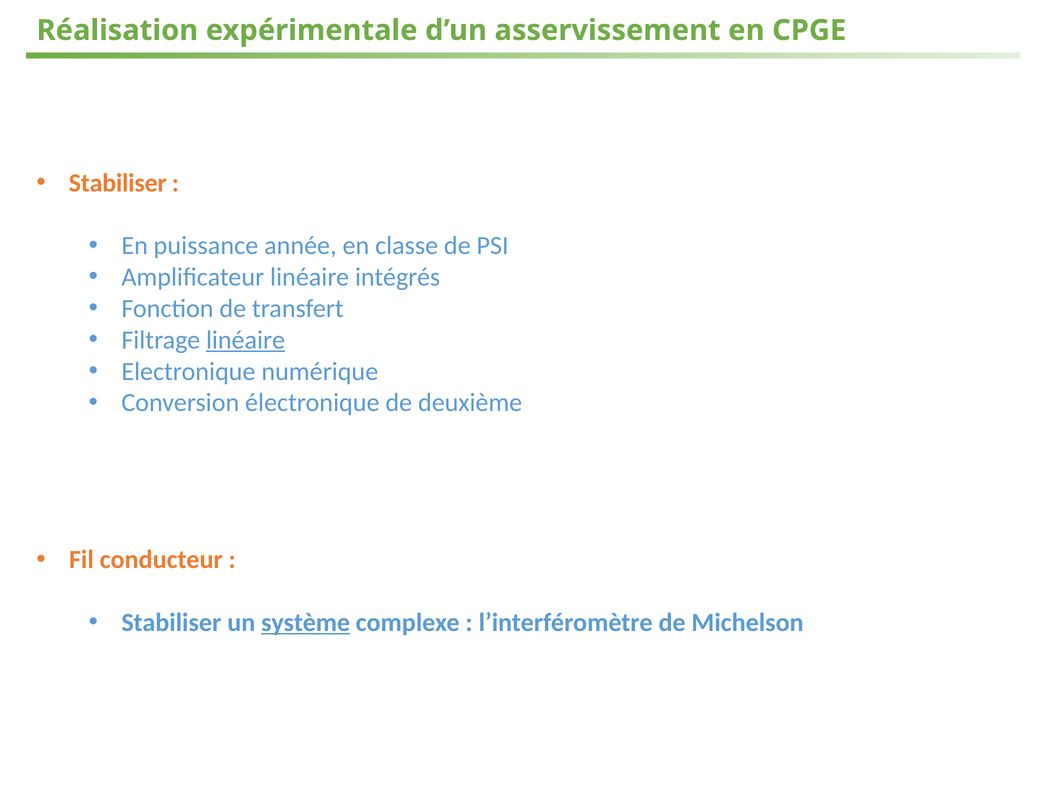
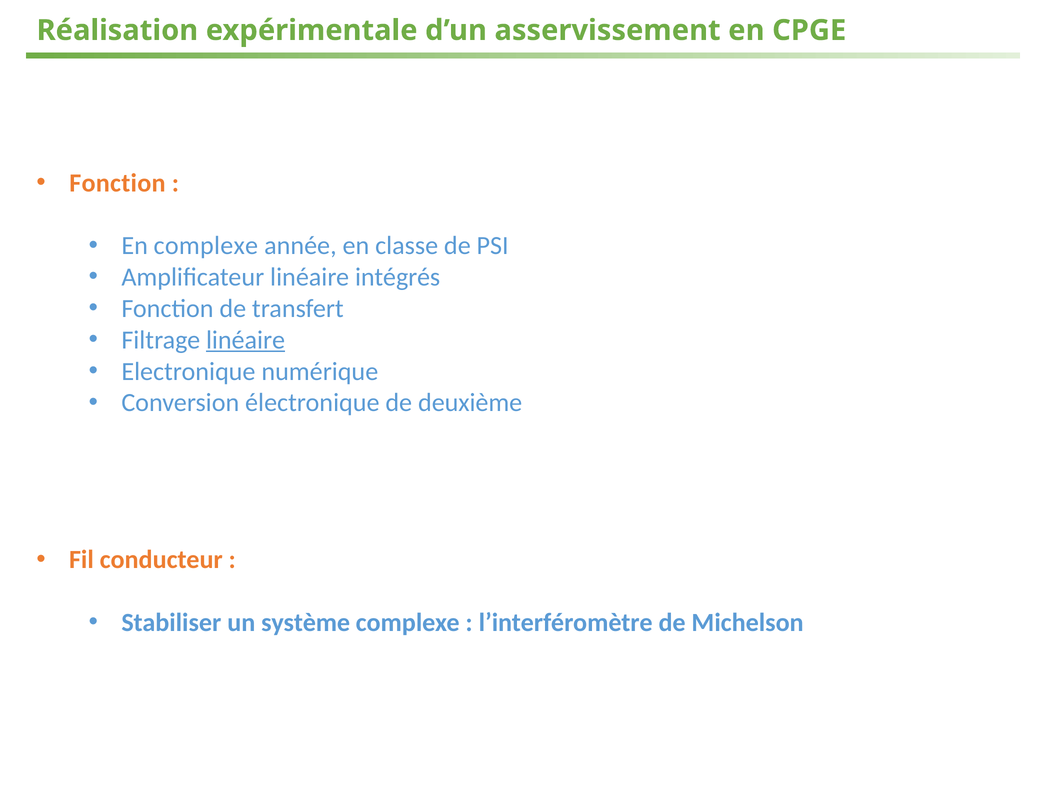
Stabiliser: Stabiliser -> Fonction (117, 183)
En puissance: puissance -> complexe (206, 246)
système underline: present -> none (306, 622)
